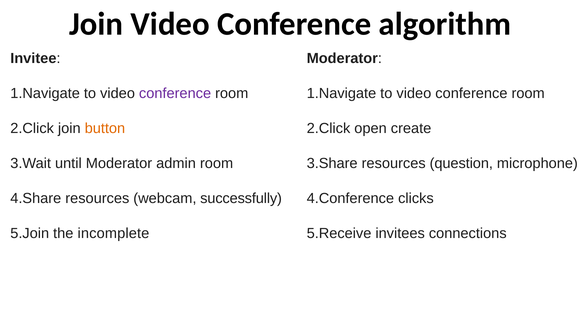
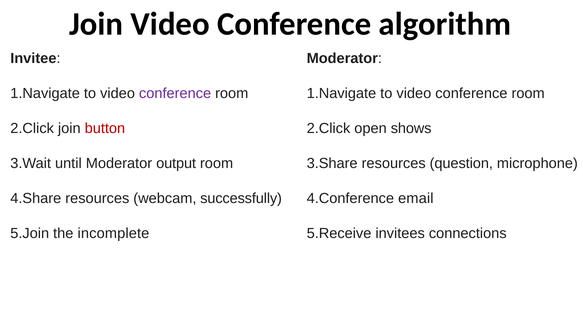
button colour: orange -> red (105, 128)
create: create -> shows (411, 128)
admin: admin -> output (176, 163)
clicks: clicks -> email (416, 198)
